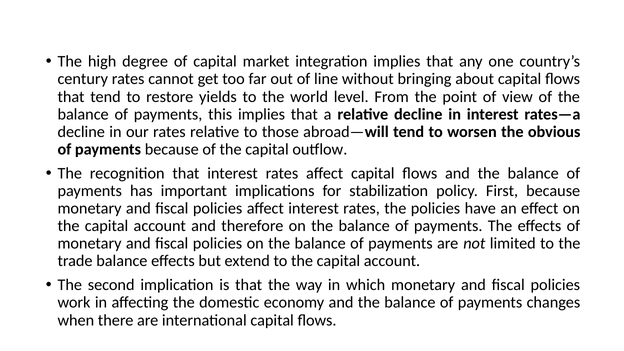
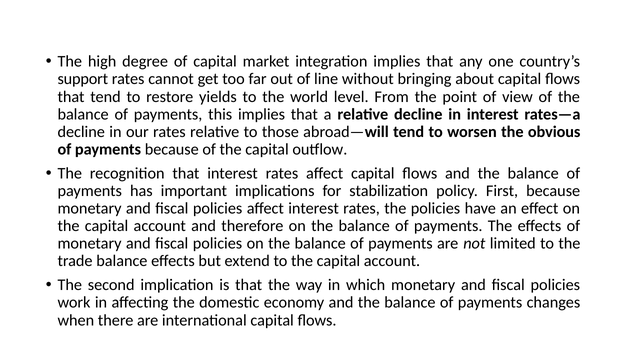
century: century -> support (83, 79)
